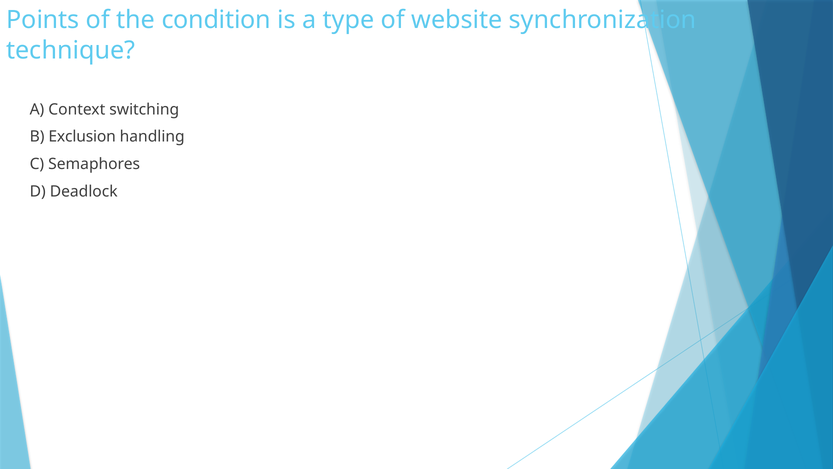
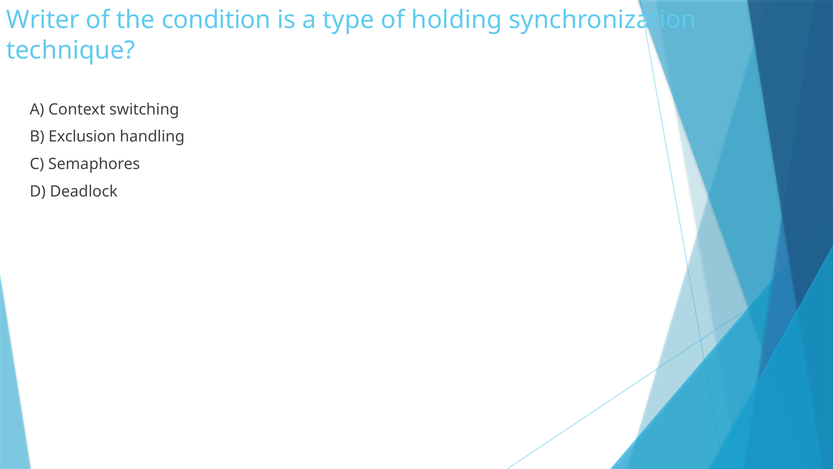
Points: Points -> Writer (43, 20)
website: website -> holding (457, 20)
